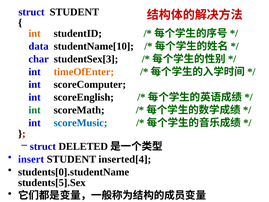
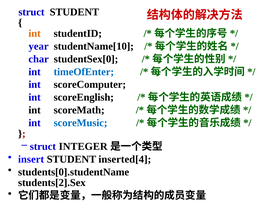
data: data -> year (39, 46)
studentSex[3: studentSex[3 -> studentSex[0 (86, 59)
timeOfEnter colour: orange -> blue (84, 72)
int colour: green -> black (35, 110)
DELETED: DELETED -> INTEGER (83, 146)
students[5].Sex: students[5].Sex -> students[2].Sex (52, 182)
